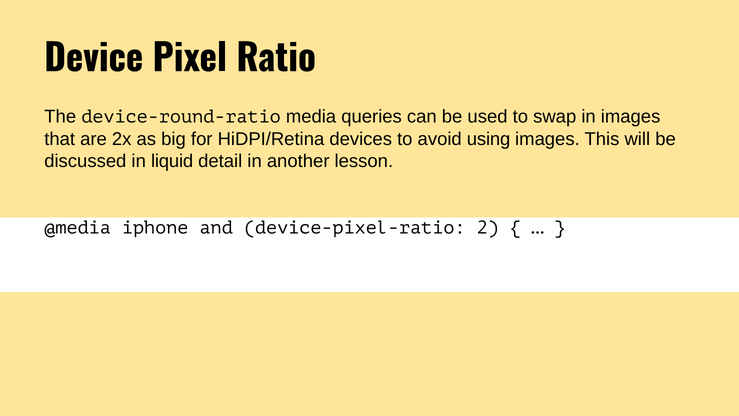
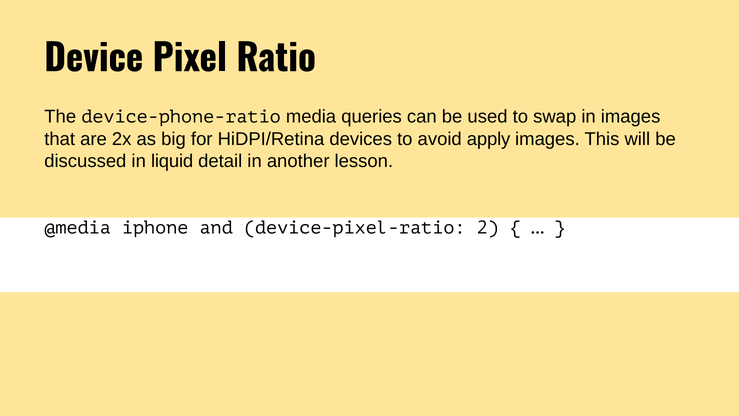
device-round-ratio: device-round-ratio -> device-phone-ratio (181, 117)
using: using -> apply (489, 139)
